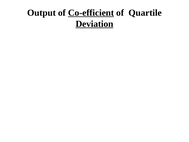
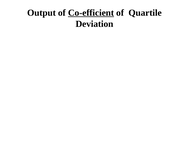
Deviation underline: present -> none (94, 24)
